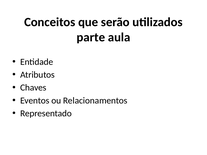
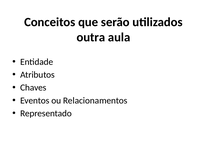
parte: parte -> outra (91, 37)
